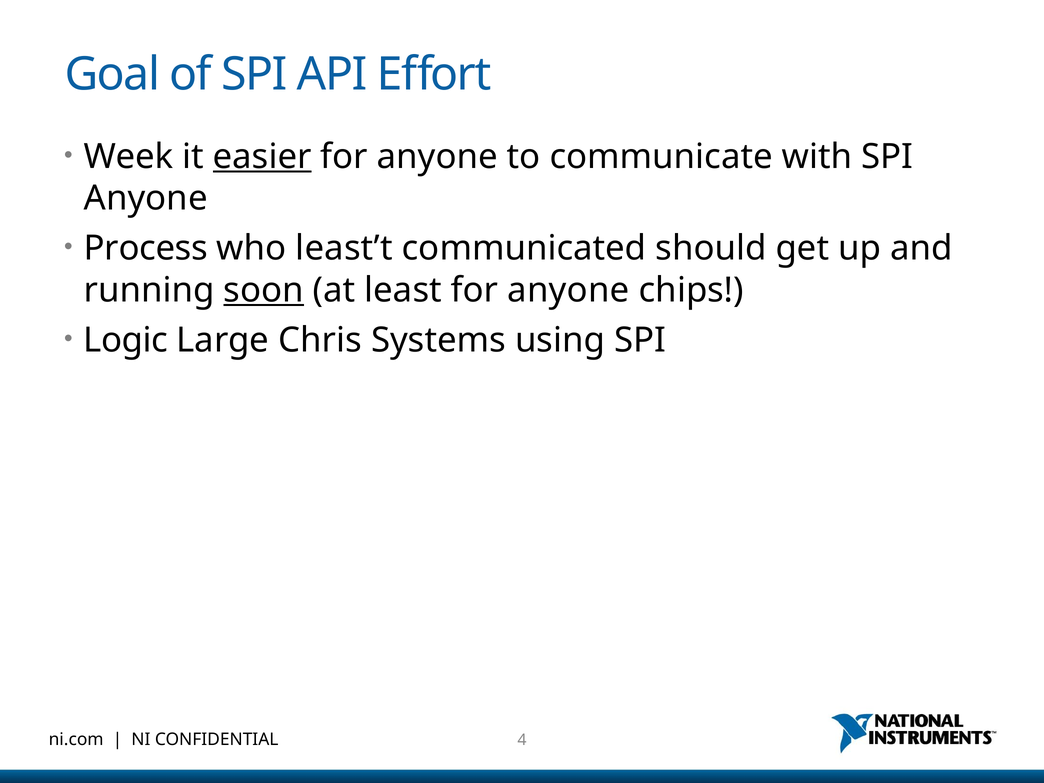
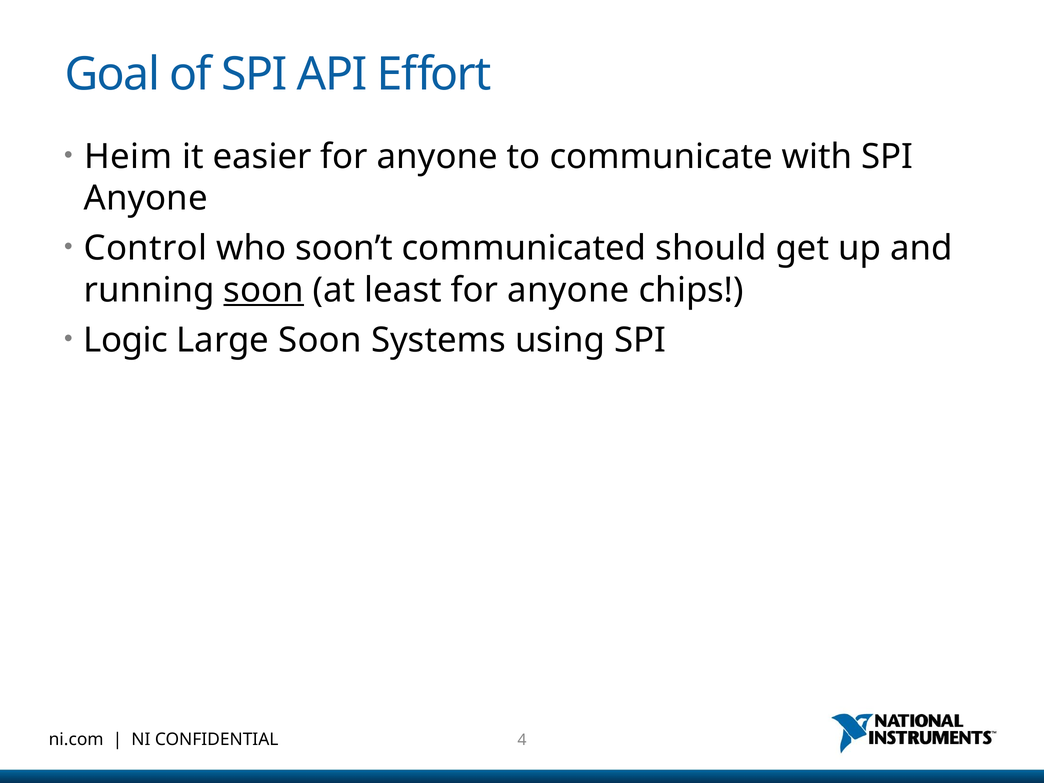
Week: Week -> Heim (128, 157)
easier underline: present -> none (262, 157)
Process: Process -> Control (146, 248)
least’t: least’t -> soon’t (344, 248)
Large Chris: Chris -> Soon (320, 340)
